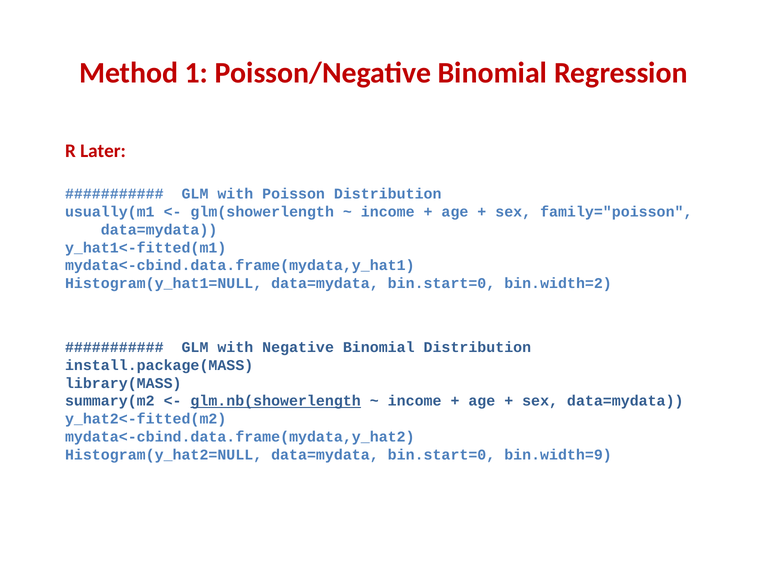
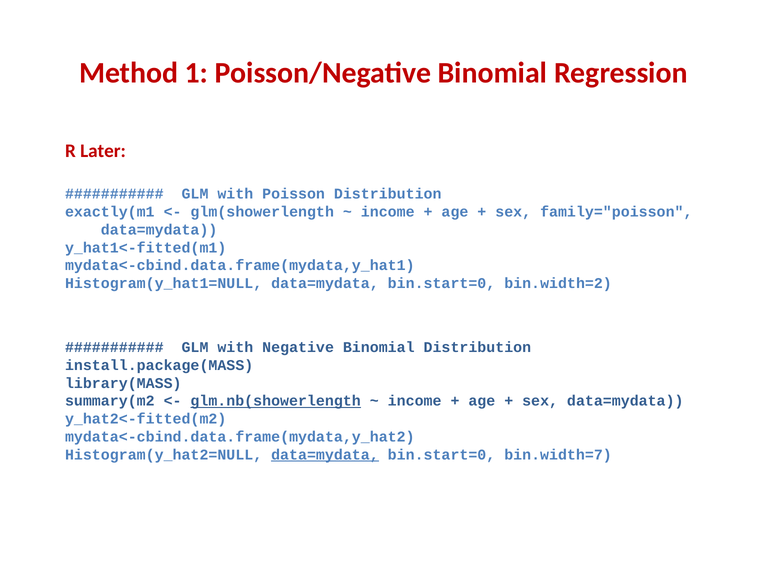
usually(m1: usually(m1 -> exactly(m1 (110, 212)
data=mydata underline: none -> present (325, 455)
bin.width=9: bin.width=9 -> bin.width=7 (558, 455)
